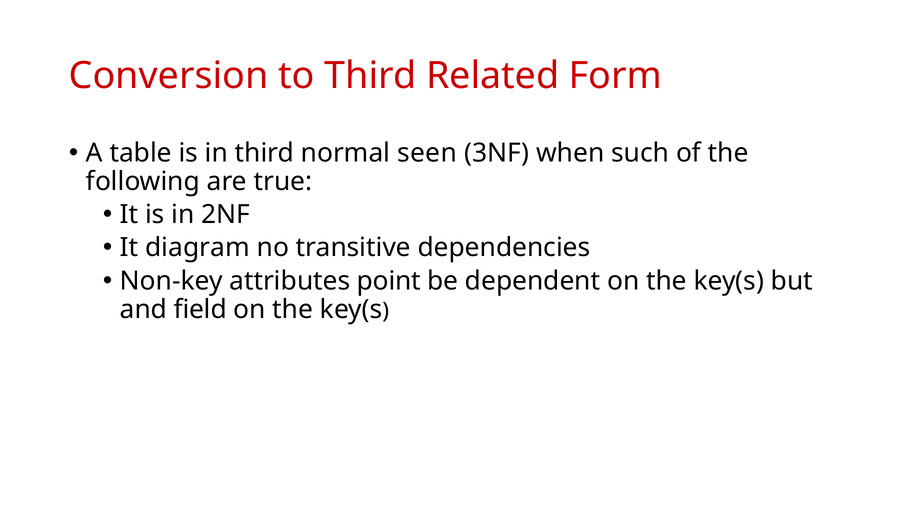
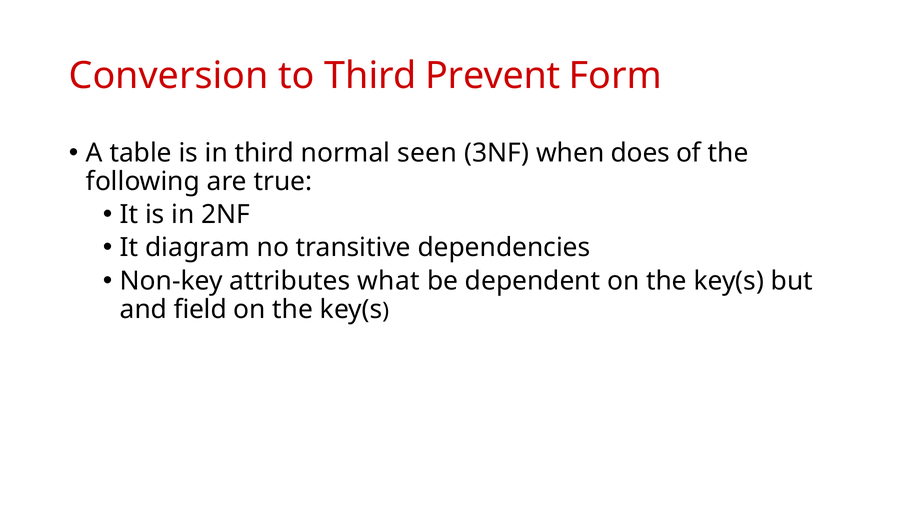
Related: Related -> Prevent (493, 76)
such: such -> does (640, 153)
point: point -> what (389, 281)
